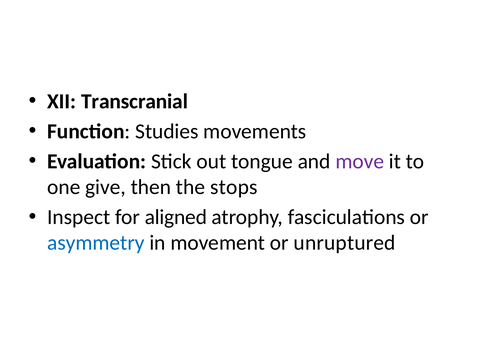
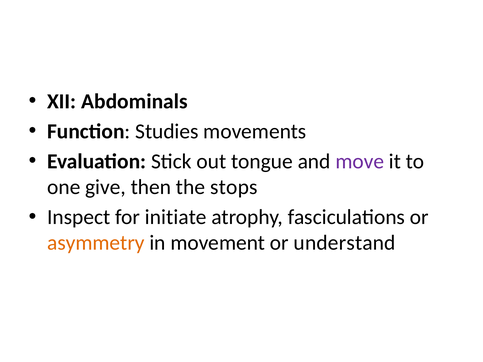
Transcranial: Transcranial -> Abdominals (134, 101)
aligned: aligned -> initiate (176, 217)
asymmetry colour: blue -> orange (96, 243)
unruptured: unruptured -> understand (345, 243)
